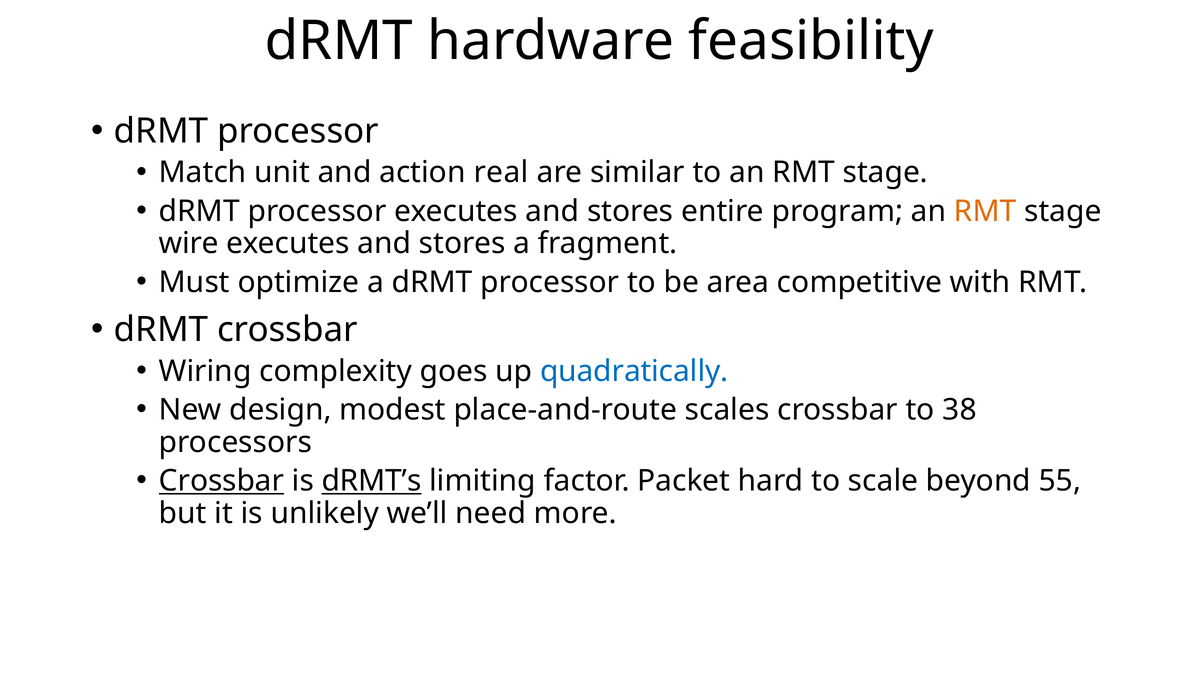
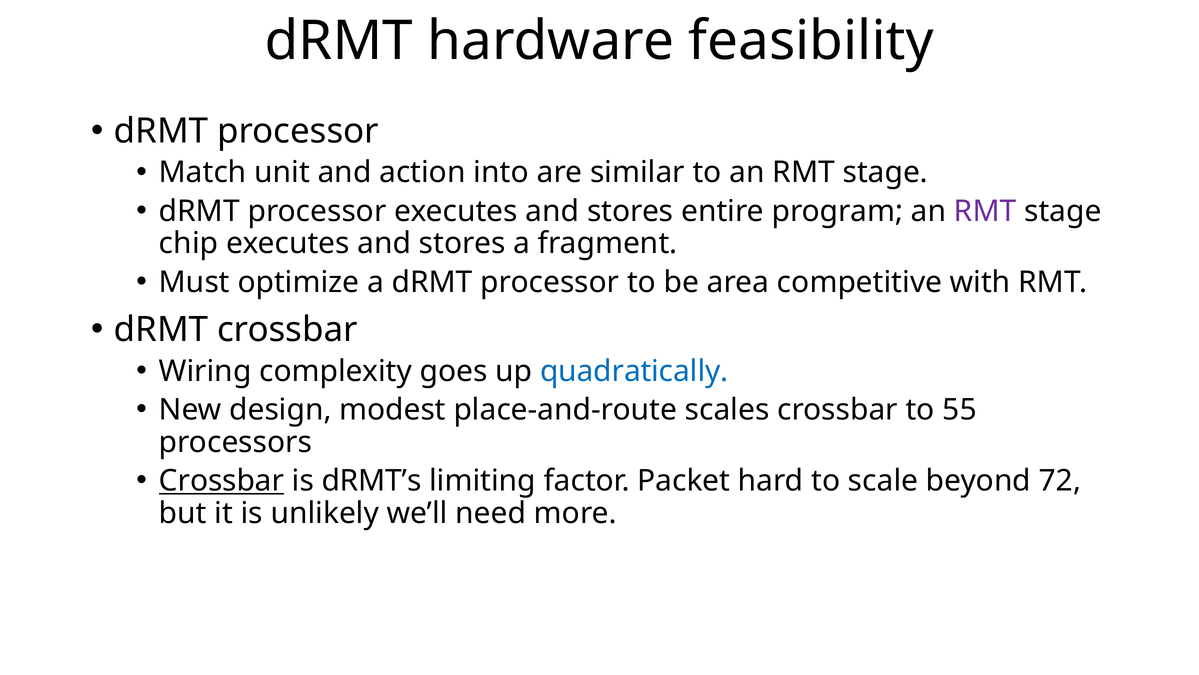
real: real -> into (501, 172)
RMT colour: orange -> purple (985, 211)
wire: wire -> chip (189, 243)
38: 38 -> 55 (960, 409)
dRMT’s underline: present -> none (372, 480)
55: 55 -> 72 (1060, 480)
